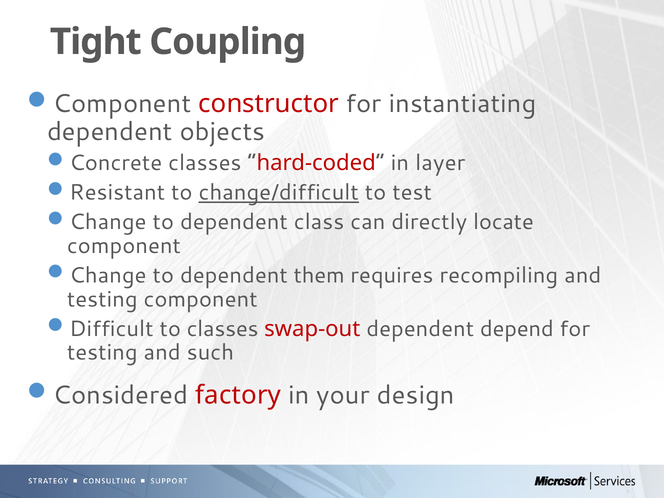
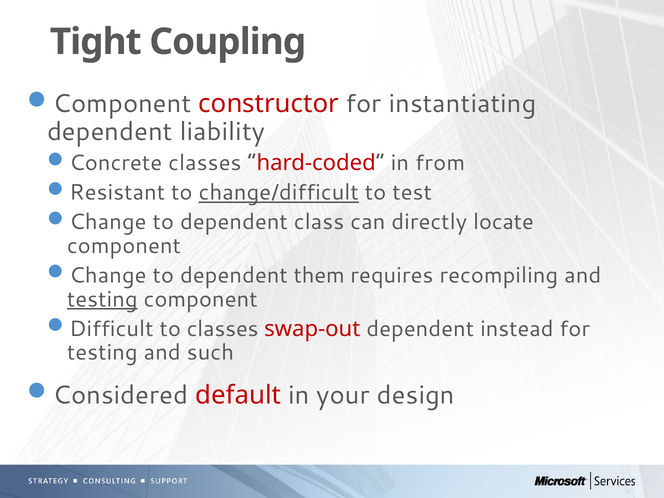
objects: objects -> liability (222, 132)
layer: layer -> from (440, 163)
testing underline: none -> present (102, 299)
depend: depend -> instead (517, 329)
factory: factory -> default (238, 395)
